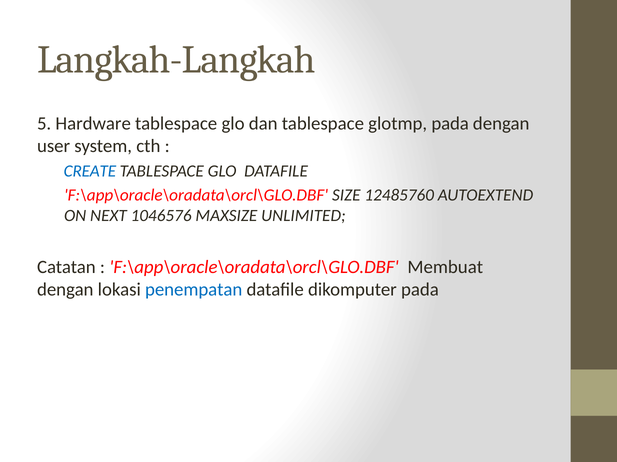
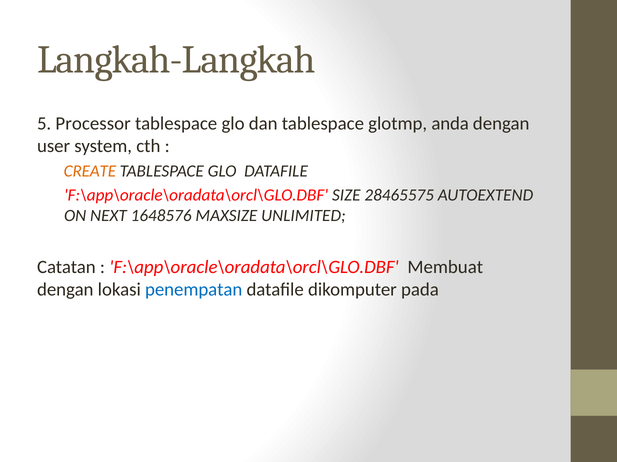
Hardware: Hardware -> Processor (93, 124)
glotmp pada: pada -> anda (450, 124)
CREATE colour: blue -> orange (90, 171)
12485760: 12485760 -> 28465575 (399, 195)
1046576: 1046576 -> 1648576 (161, 216)
